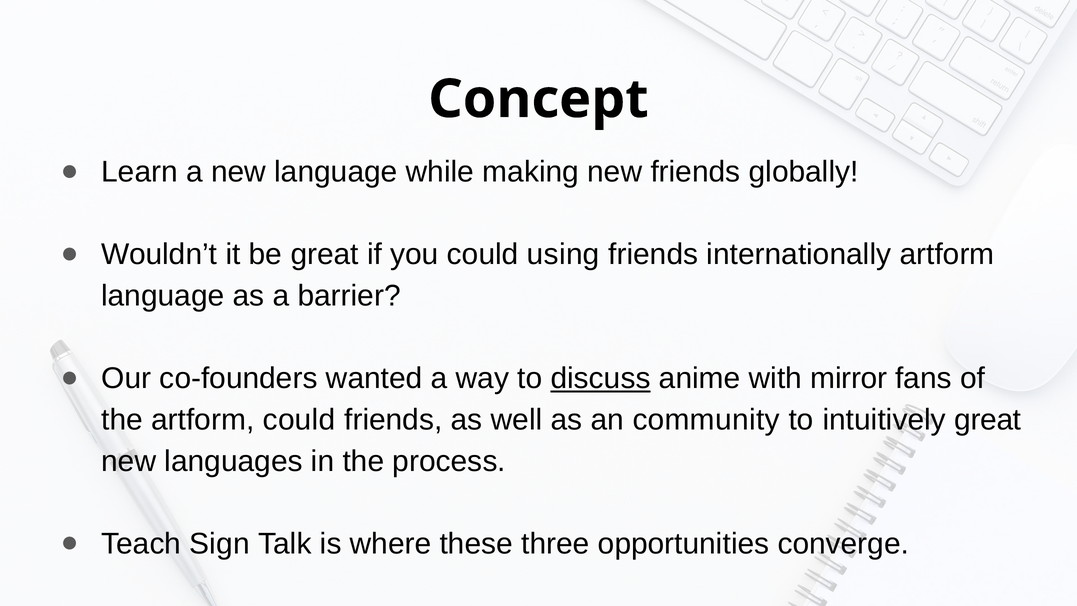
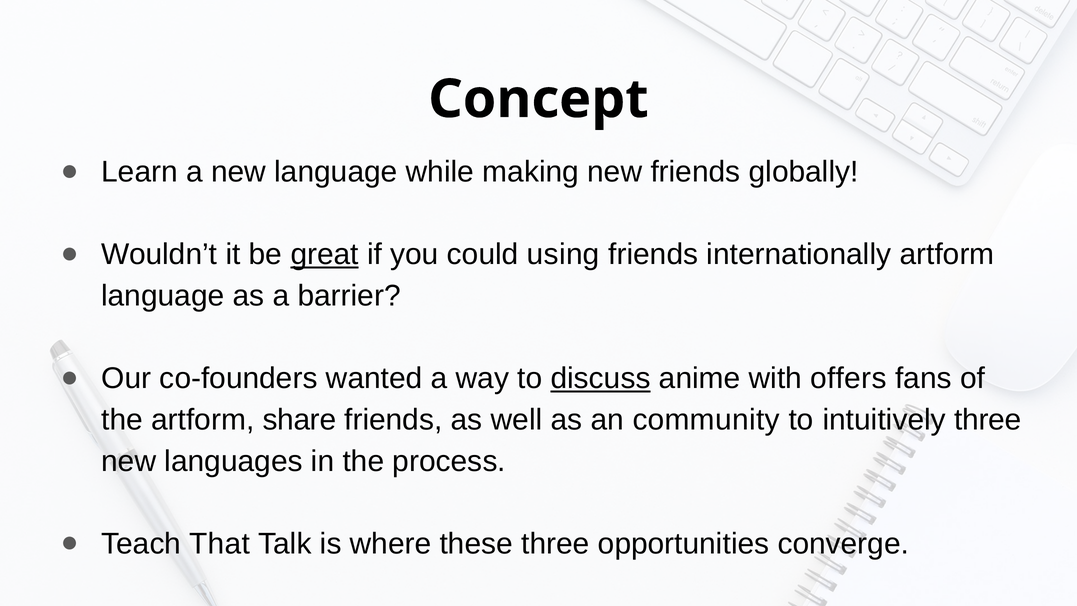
great underline: none -> present (325, 255)
mirror: mirror -> offers (848, 378)
artform could: could -> share (299, 420)
intuitively great: great -> three (988, 420)
Sign: Sign -> That (220, 544)
